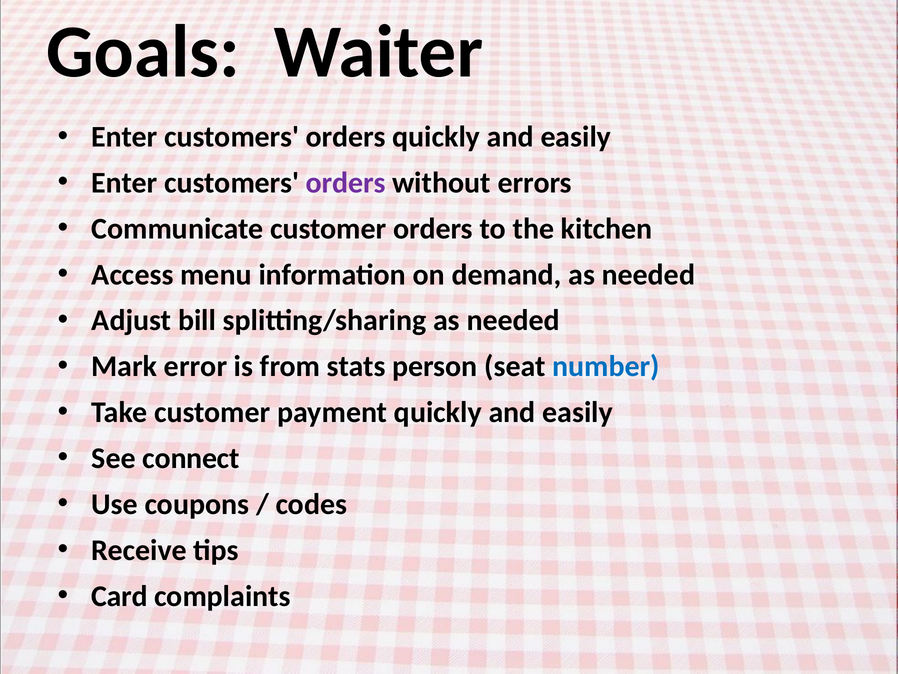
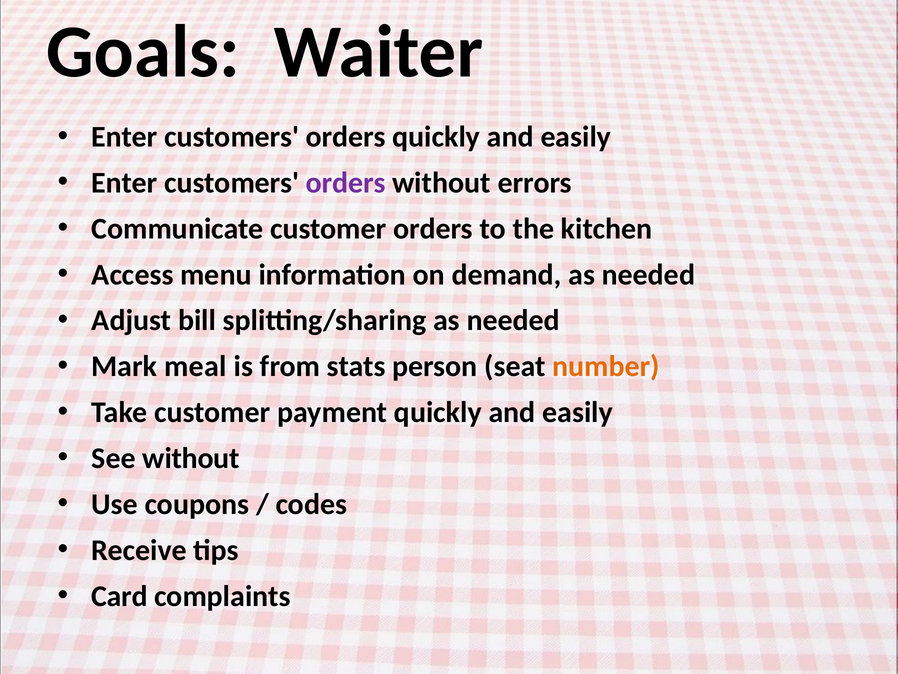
error: error -> meal (195, 366)
number colour: blue -> orange (606, 366)
See connect: connect -> without (191, 458)
